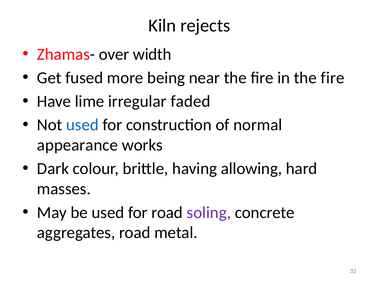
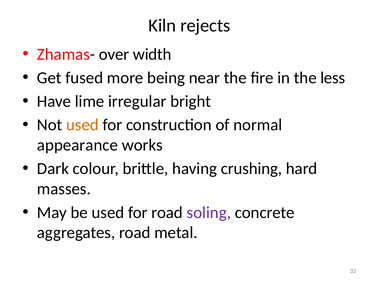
in the fire: fire -> less (333, 78)
faded: faded -> bright (191, 101)
used colour: blue -> orange (82, 125)
allowing: allowing -> crushing (252, 169)
